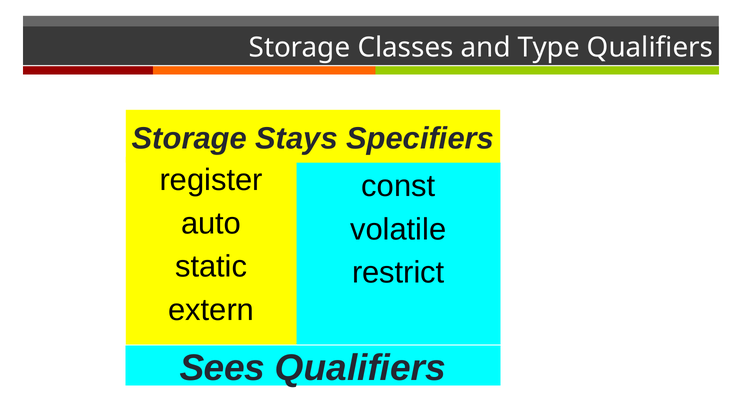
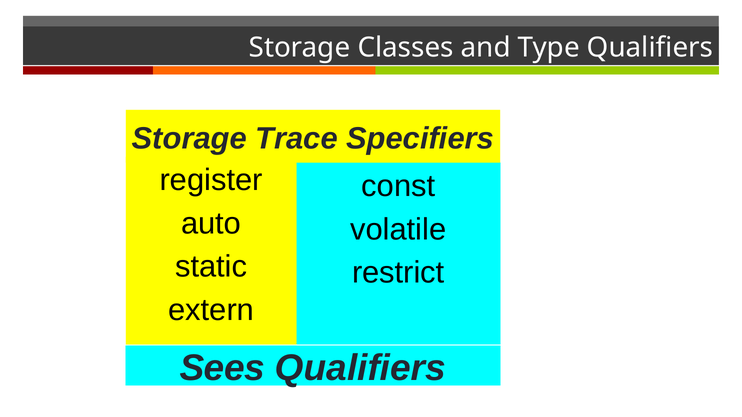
Stays: Stays -> Trace (297, 139)
